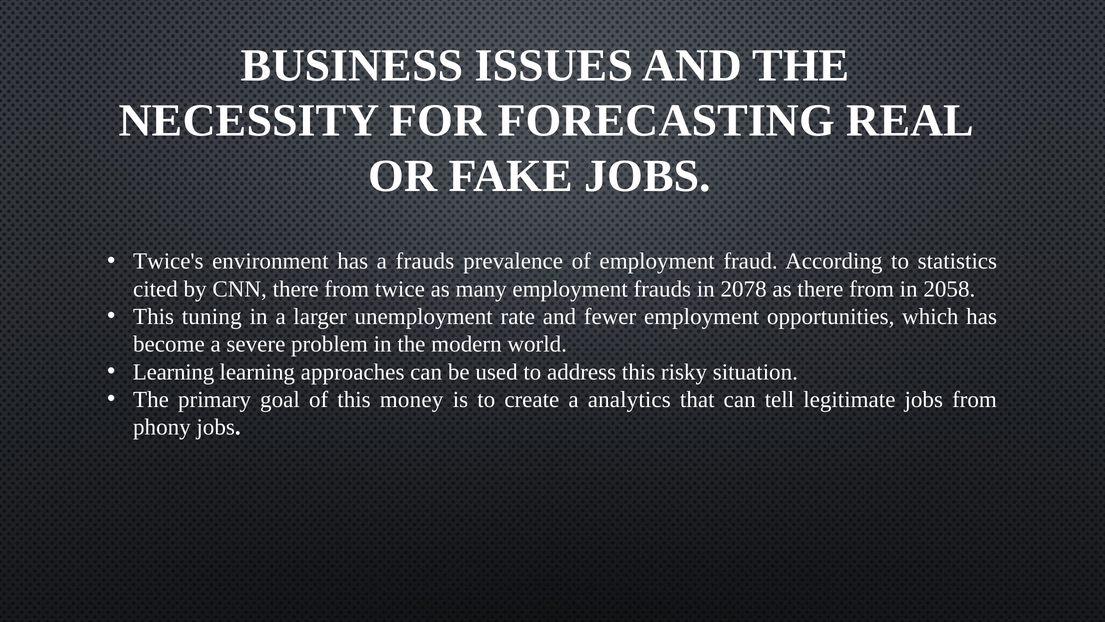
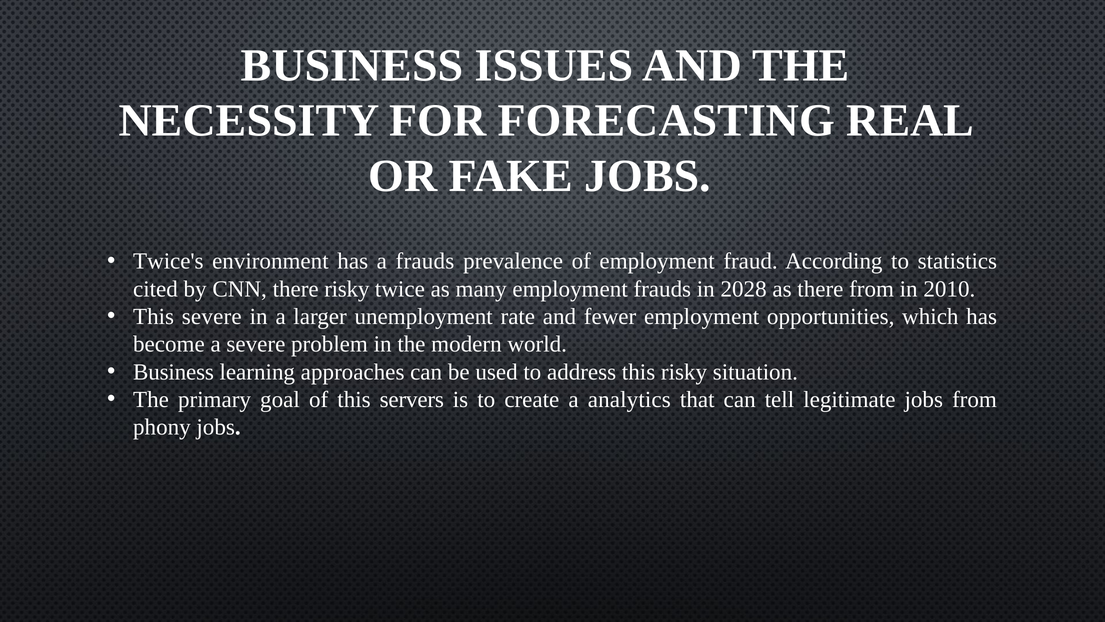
CNN there from: from -> risky (347, 289)
2078: 2078 -> 2028 (744, 289)
2058: 2058 -> 2010 (949, 289)
This tuning: tuning -> severe (212, 316)
Learning: Learning -> Business (174, 372)
money: money -> servers (412, 399)
